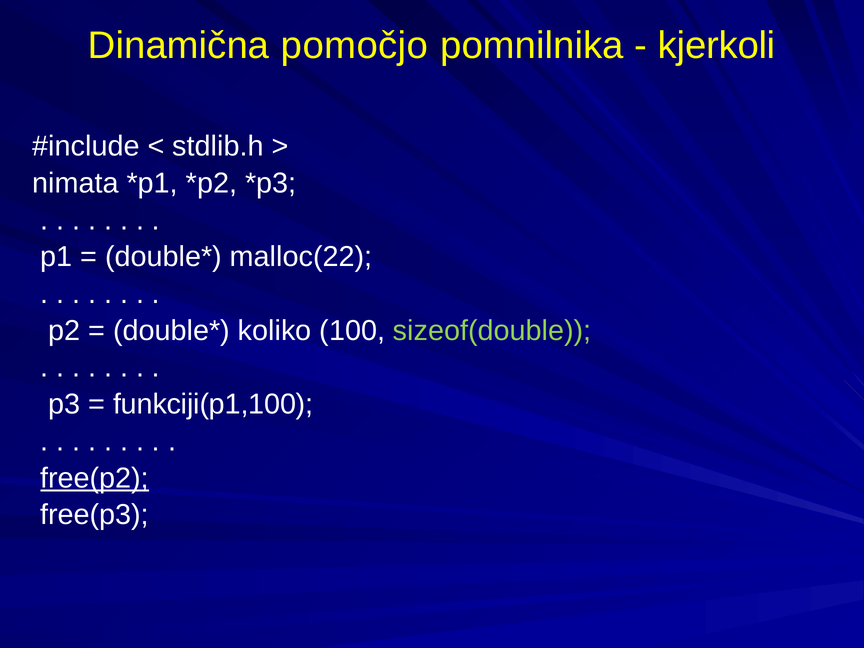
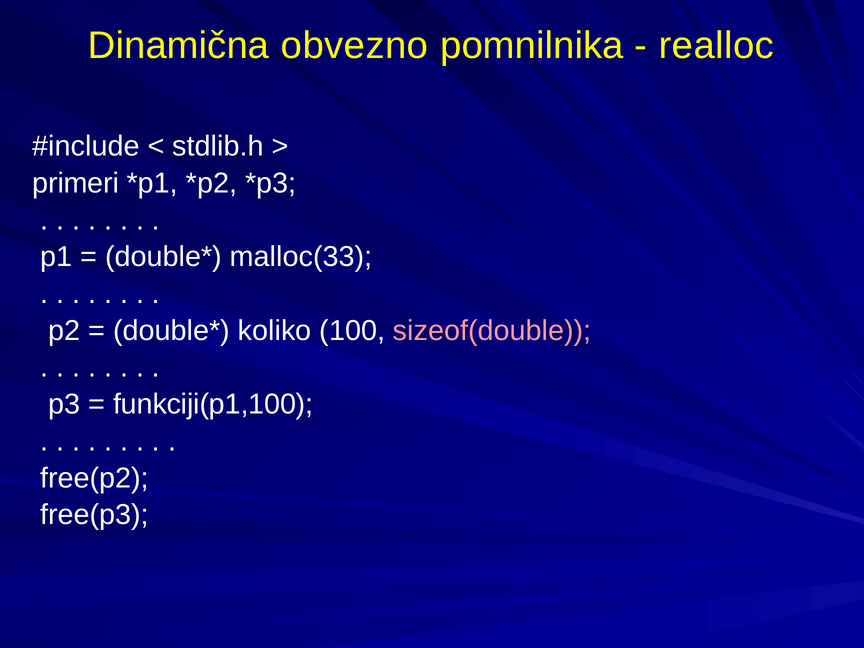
pomočjo: pomočjo -> obvezno (355, 46)
kjerkoli: kjerkoli -> realloc (716, 46)
nimata: nimata -> primeri (76, 183)
malloc(22: malloc(22 -> malloc(33 (301, 257)
sizeof(double colour: light green -> pink (492, 331)
free(p2 underline: present -> none (95, 478)
